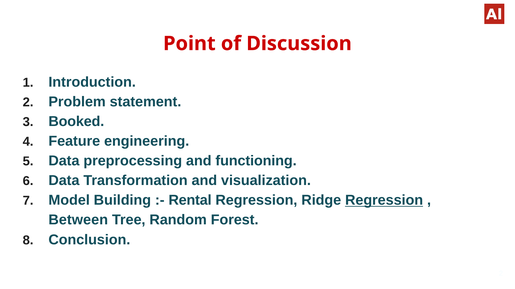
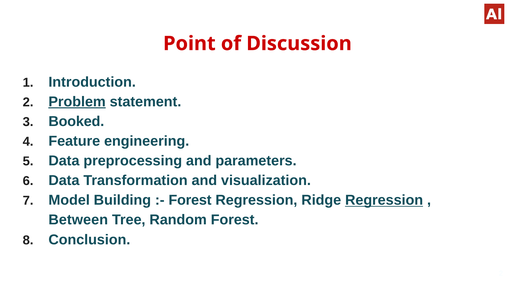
Problem underline: none -> present (77, 102)
functioning: functioning -> parameters (256, 161)
Rental: Rental -> Forest (190, 201)
